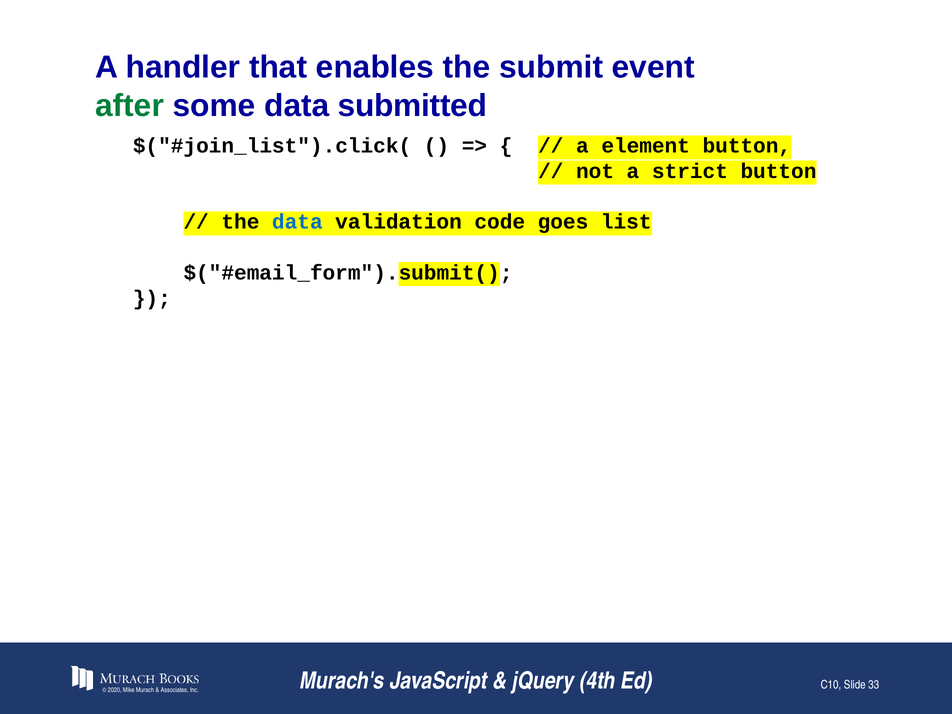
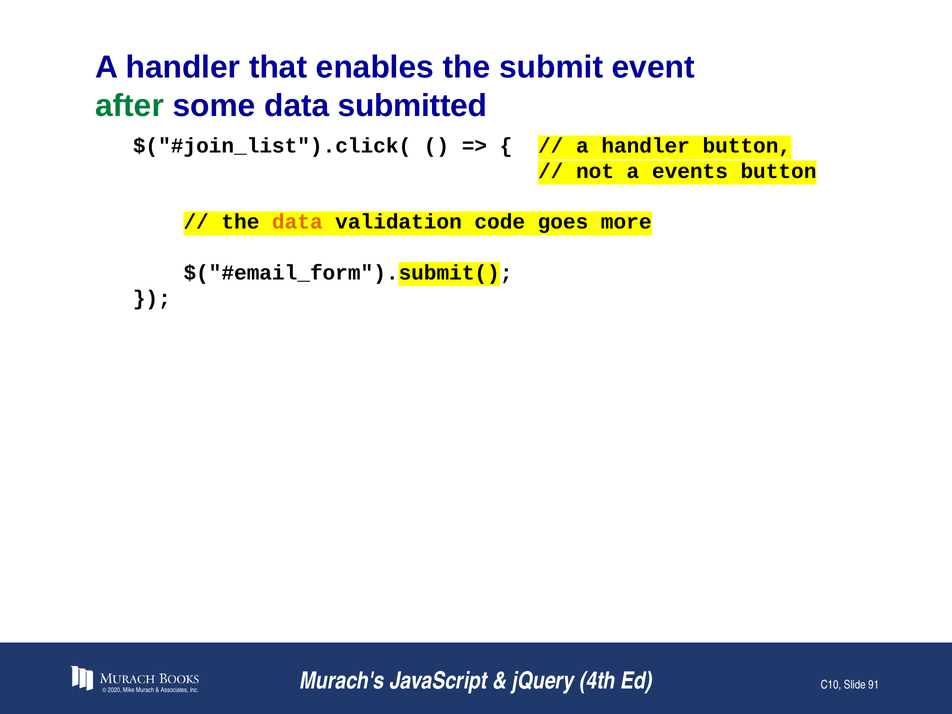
element: element -> handler (646, 146)
strict: strict -> events (690, 171)
data colour: blue -> orange (297, 222)
list: list -> more (626, 222)
33: 33 -> 91 (874, 685)
